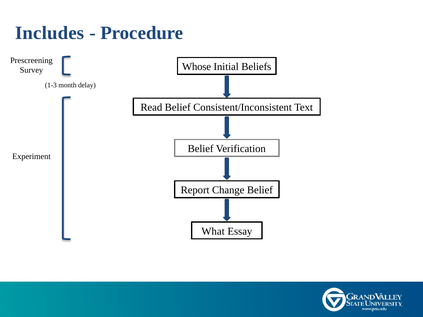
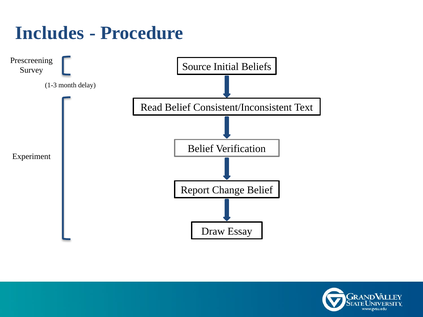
Whose: Whose -> Source (197, 67)
What: What -> Draw (213, 231)
